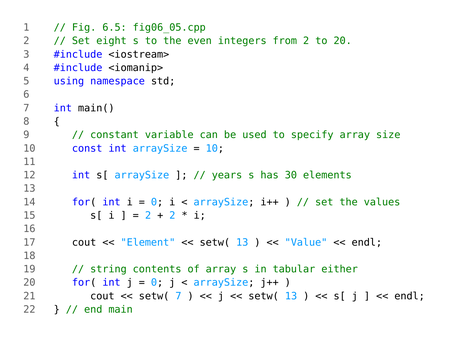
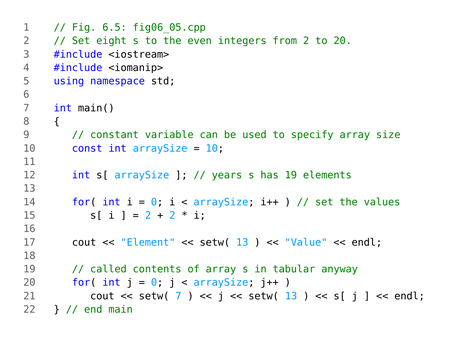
has 30: 30 -> 19 (291, 175)
string: string -> called (108, 269)
either: either -> anyway (340, 269)
